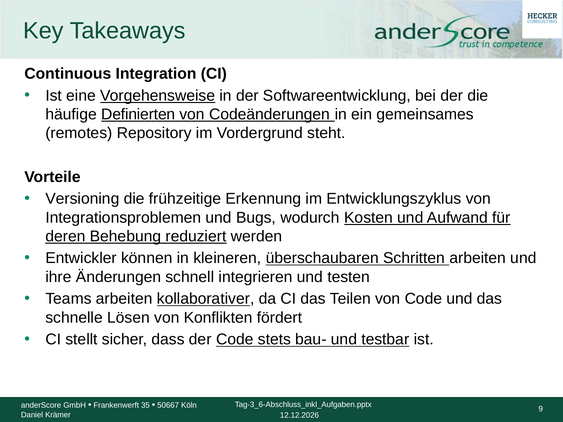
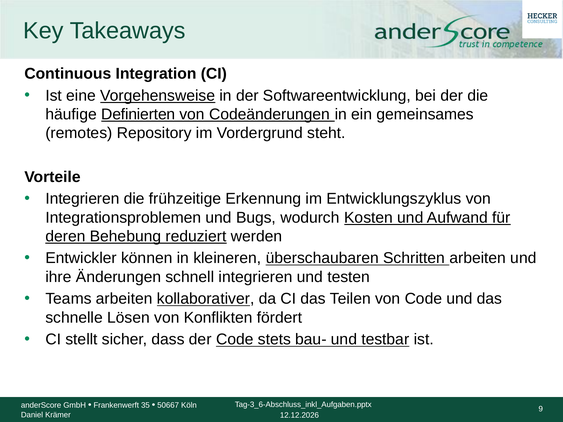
Versioning: Versioning -> Integrieren (82, 199)
